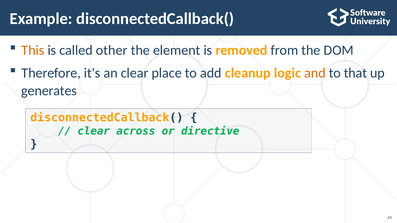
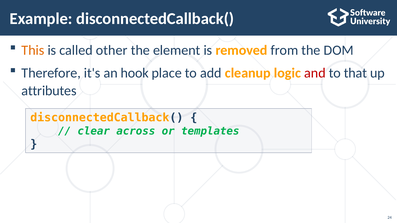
an clear: clear -> hook (135, 73)
and colour: orange -> red (315, 73)
generates: generates -> attributes (49, 91)
directive: directive -> templates (210, 131)
